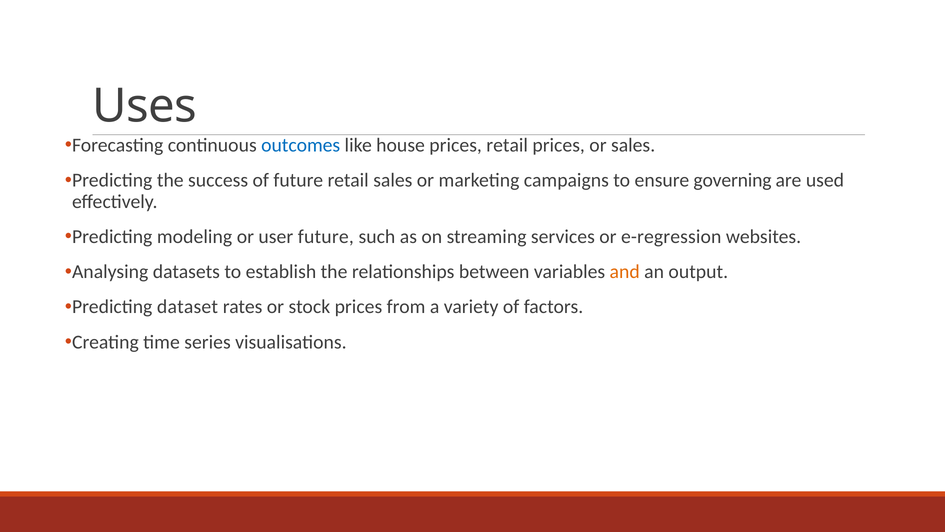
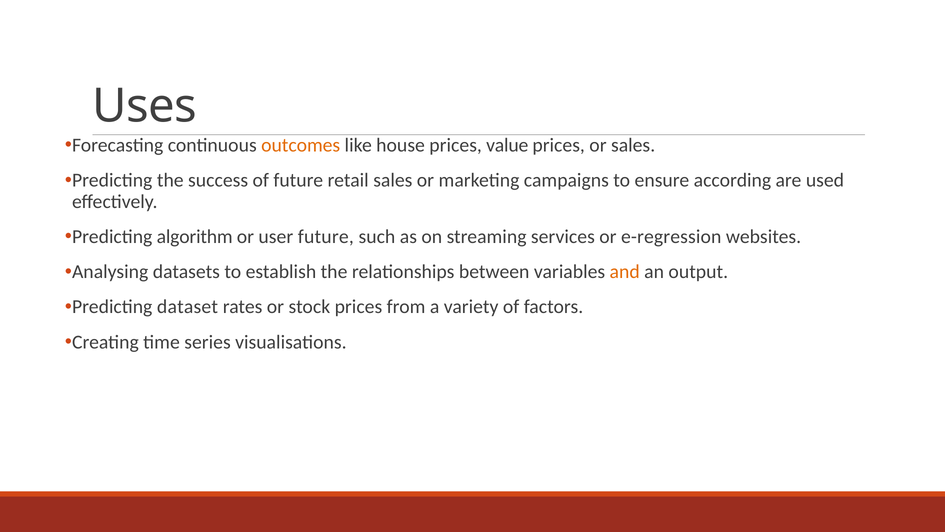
outcomes colour: blue -> orange (301, 145)
prices retail: retail -> value (507, 145)
governing: governing -> according (732, 180)
modeling: modeling -> algorithm (195, 237)
